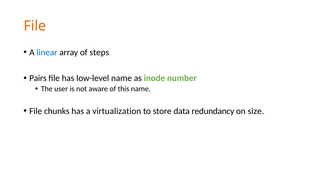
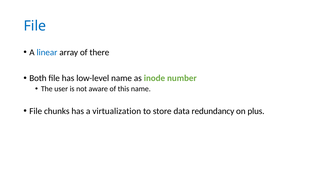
File colour: orange -> blue (35, 26)
steps: steps -> there (99, 52)
Pairs: Pairs -> Both (38, 78)
size: size -> plus (256, 111)
